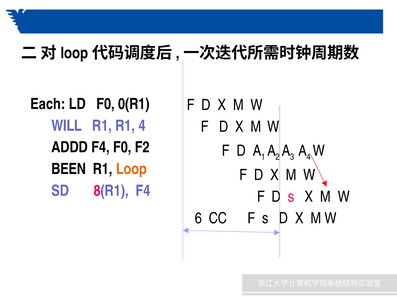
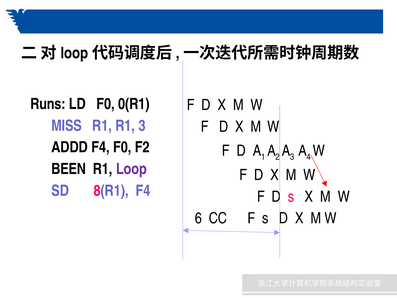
Each: Each -> Runs (48, 104)
WILL: WILL -> MISS (67, 126)
R1 4: 4 -> 3 (142, 126)
Loop colour: orange -> purple (131, 169)
